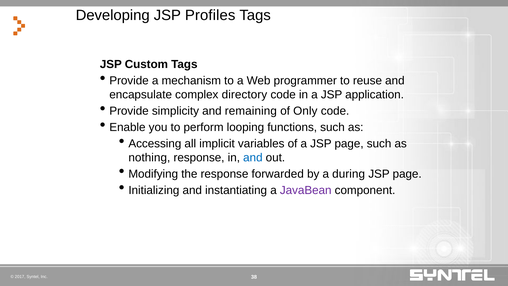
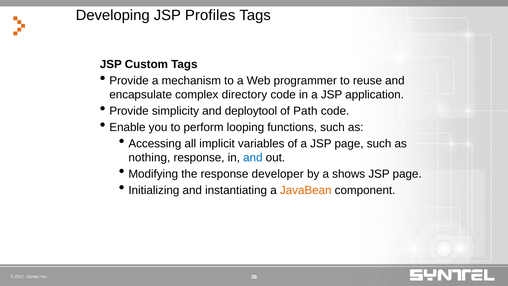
remaining: remaining -> deploytool (251, 111)
Only: Only -> Path (305, 111)
forwarded: forwarded -> developer (278, 174)
during: during -> shows (349, 174)
JavaBean colour: purple -> orange (306, 190)
